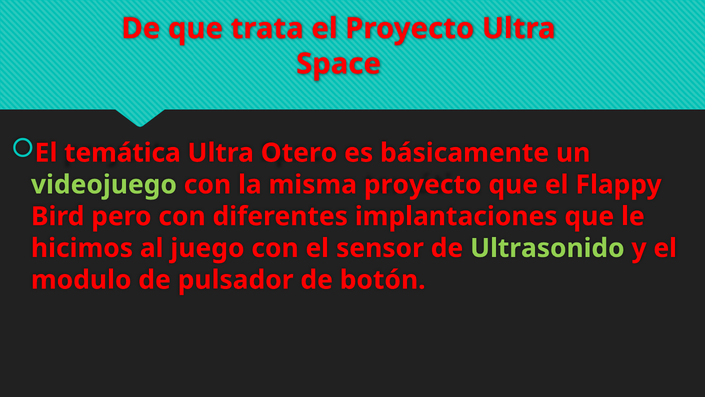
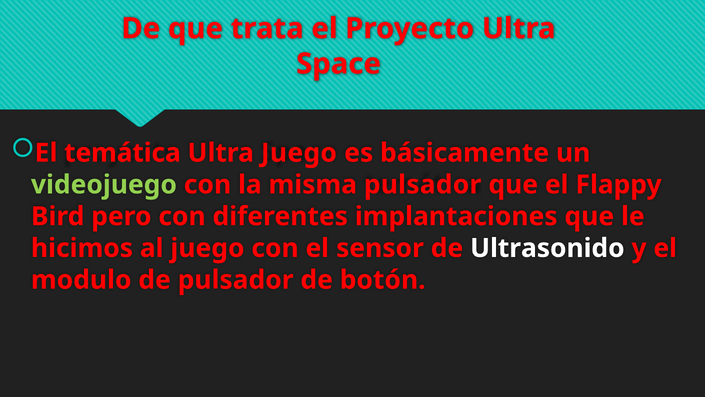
Ultra Otero: Otero -> Juego (299, 153)
misma proyecto: proyecto -> pulsador (423, 184)
Ultrasonido colour: light green -> white (547, 248)
